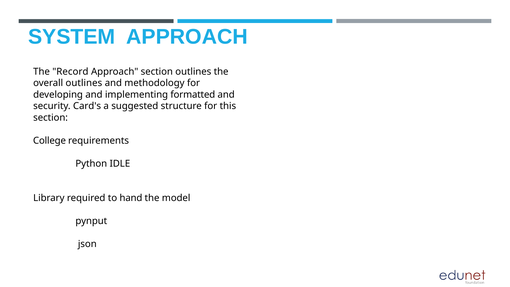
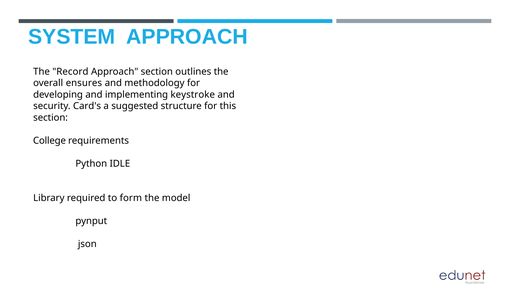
overall outlines: outlines -> ensures (84, 83)
formatted: formatted -> keystroke (193, 95)
hand: hand -> form (131, 198)
